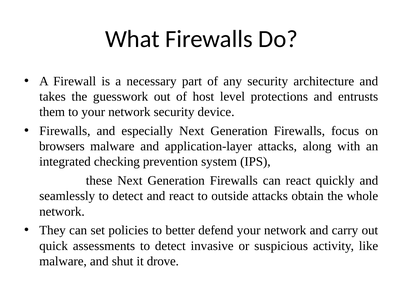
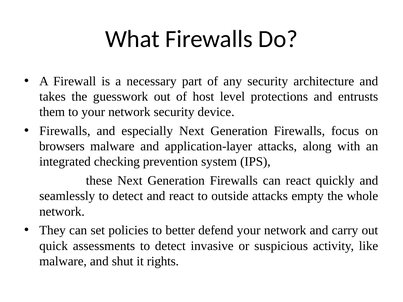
obtain: obtain -> empty (308, 196)
drove: drove -> rights (163, 261)
